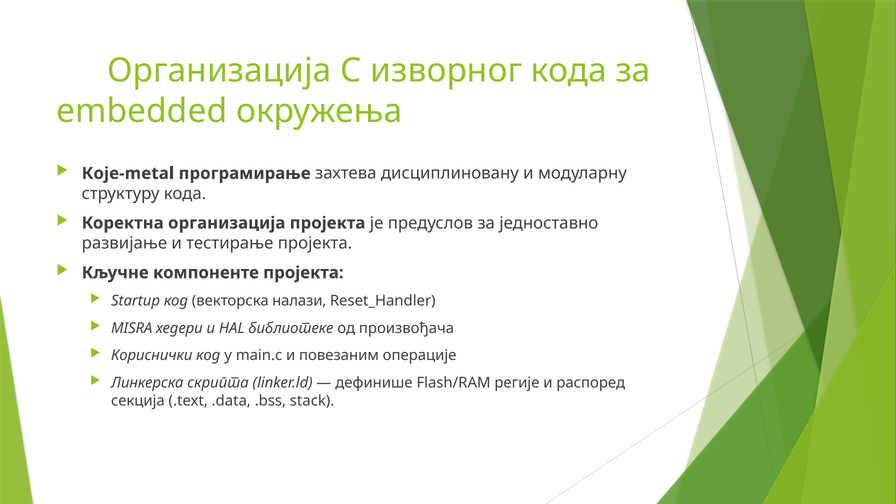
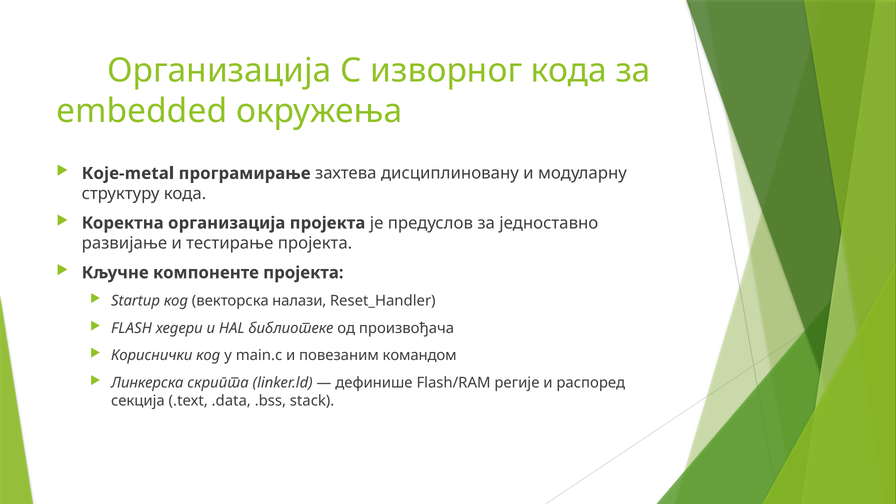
MISRA: MISRA -> FLASH (132, 328)
операције: операције -> командом (420, 355)
